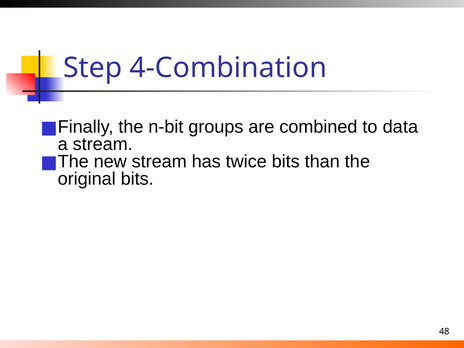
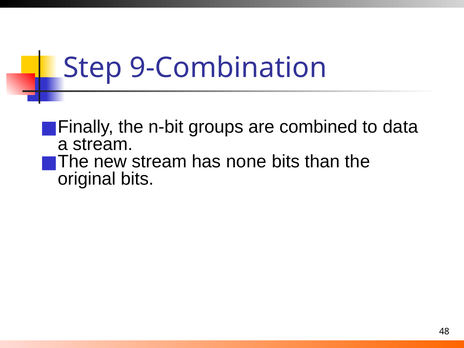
4-Combination: 4-Combination -> 9-Combination (228, 68)
twice: twice -> none (246, 162)
